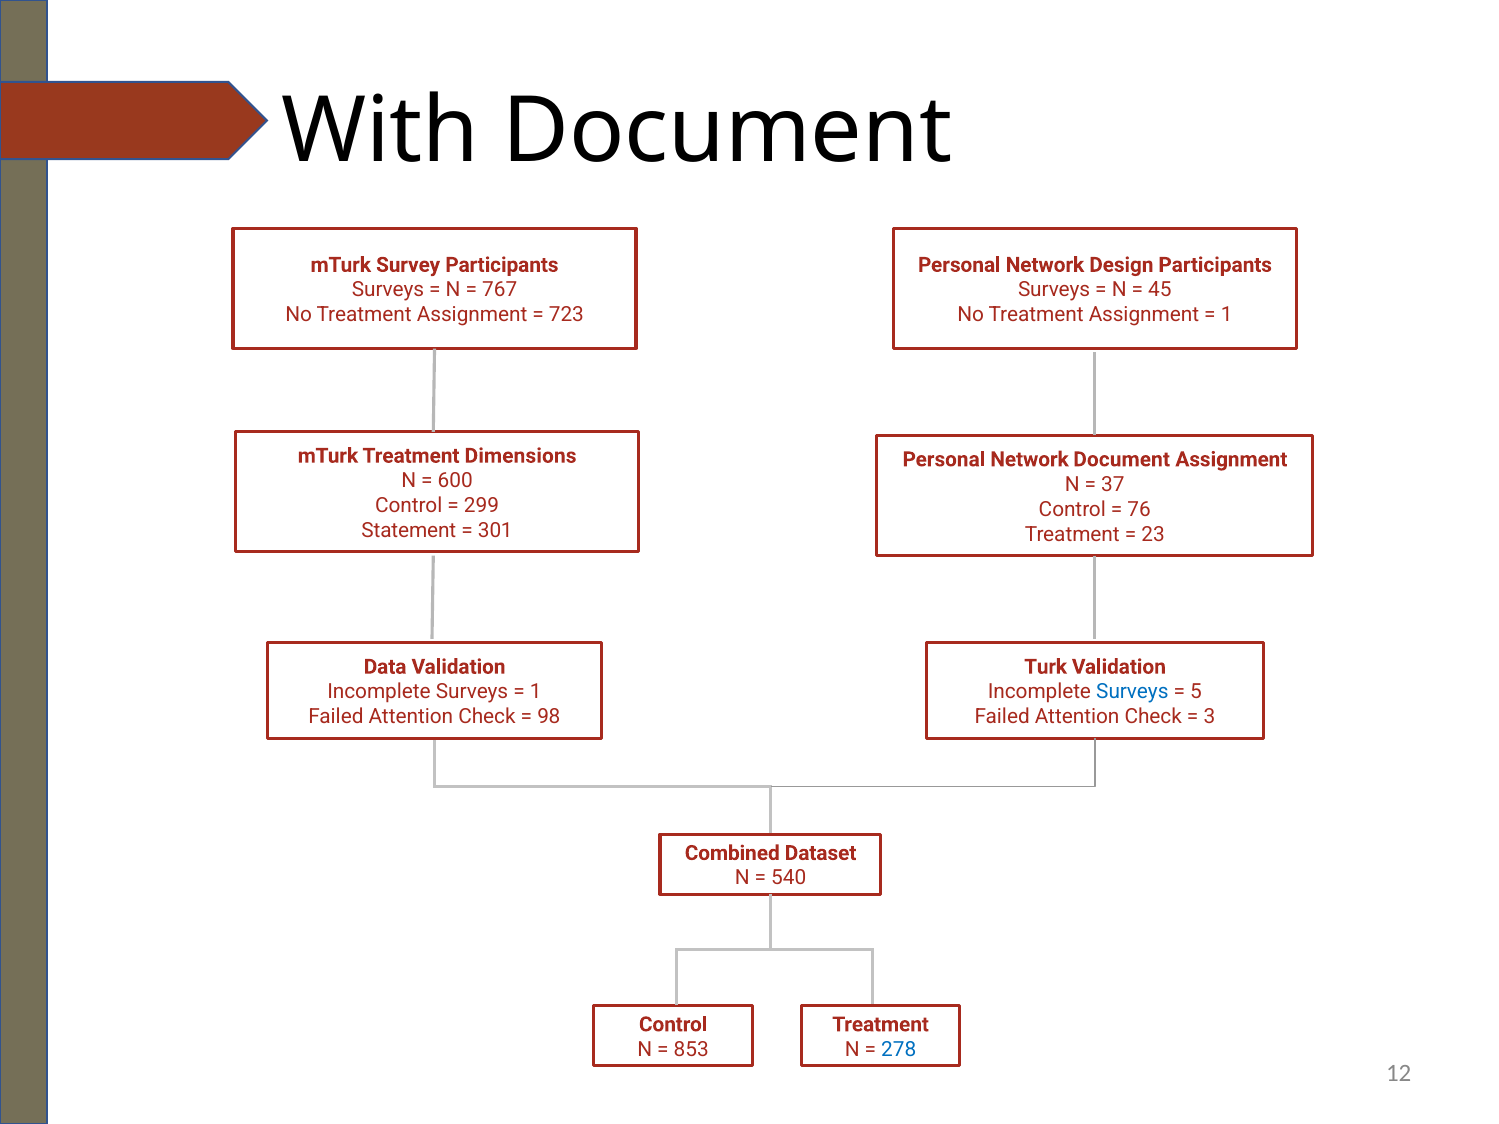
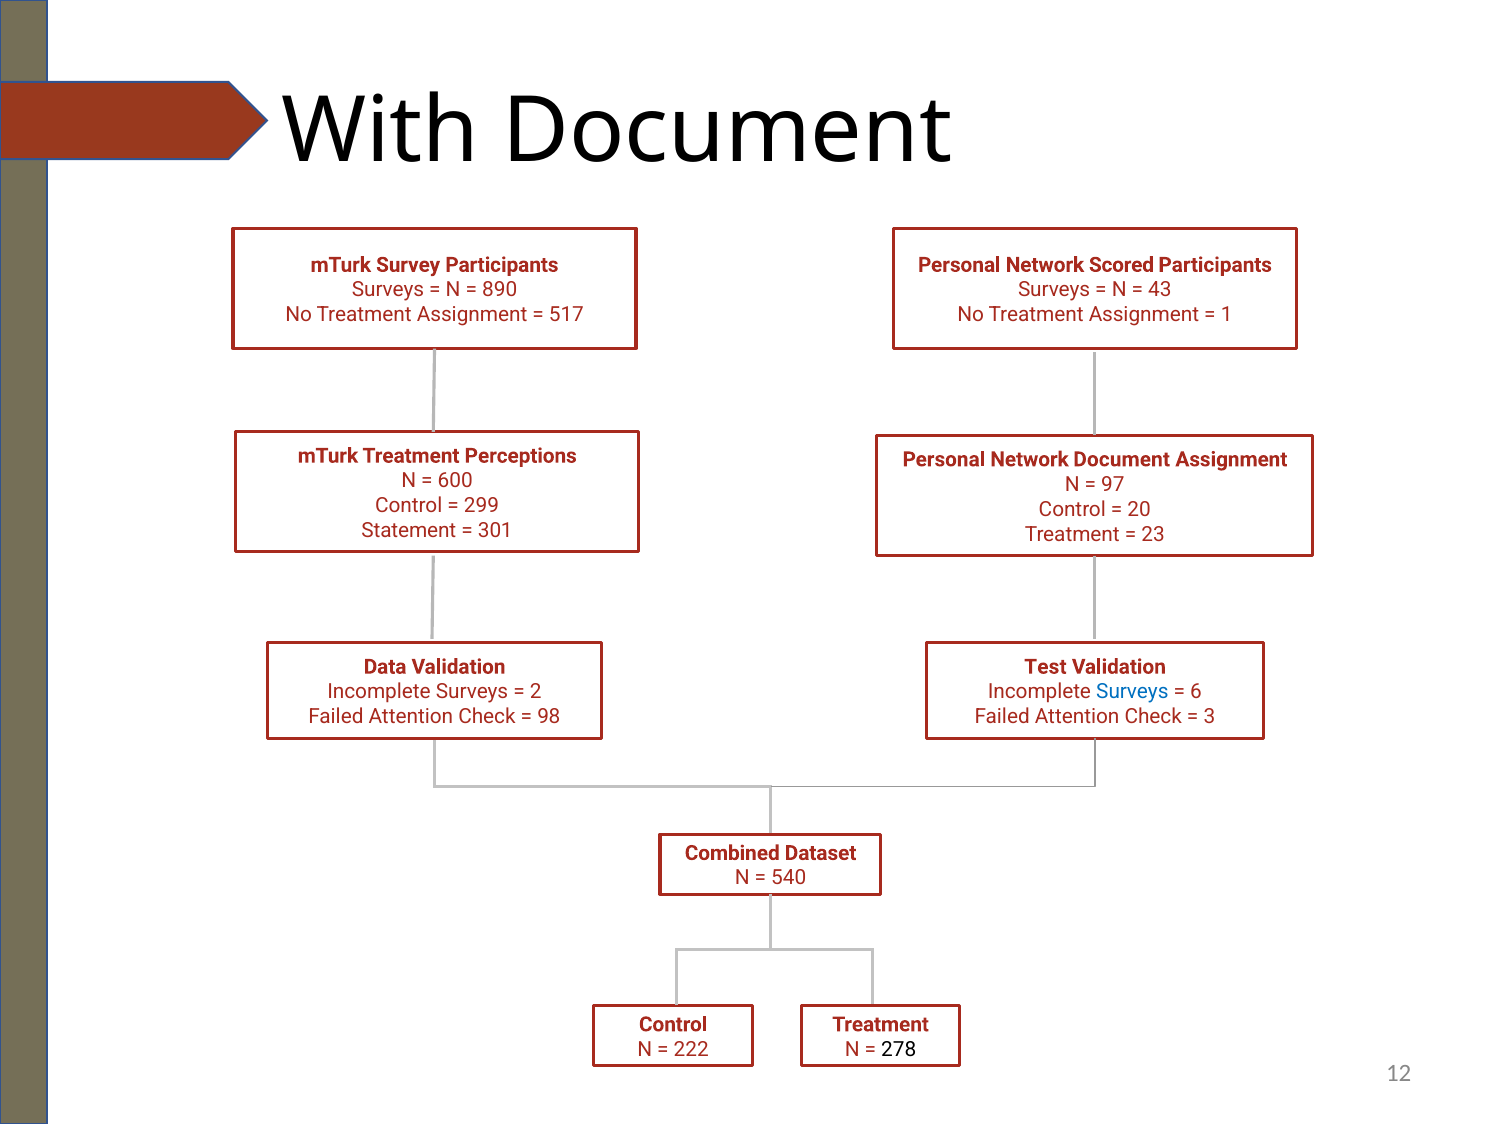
Design: Design -> Scored (1121, 265)
767: 767 -> 890 (500, 290)
45: 45 -> 43 (1160, 290)
723: 723 -> 517 (566, 315)
Dimensions: Dimensions -> Perceptions (521, 456)
37: 37 -> 97 (1113, 485)
76: 76 -> 20 (1139, 510)
Turk: Turk -> Test (1045, 667)
1: 1 -> 2 (536, 692)
5: 5 -> 6 (1196, 692)
853: 853 -> 222 (691, 1050)
278 colour: blue -> black (899, 1050)
